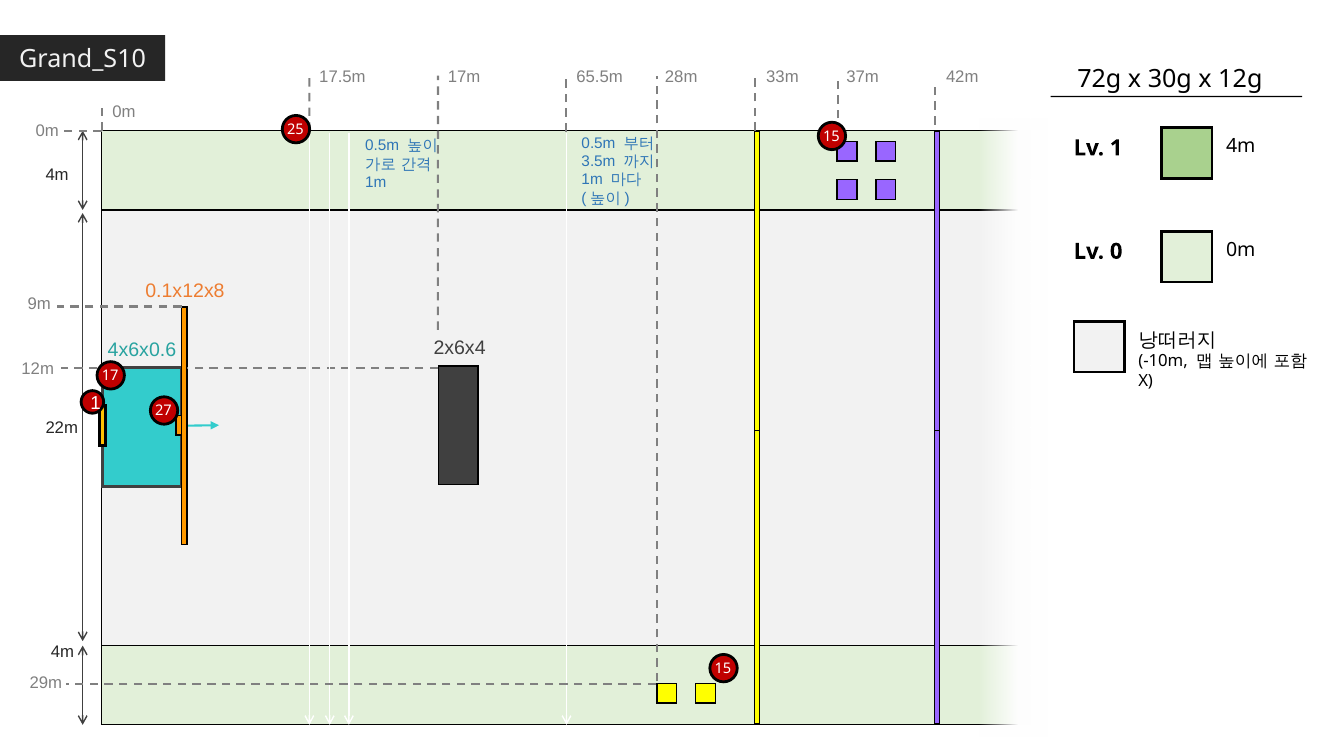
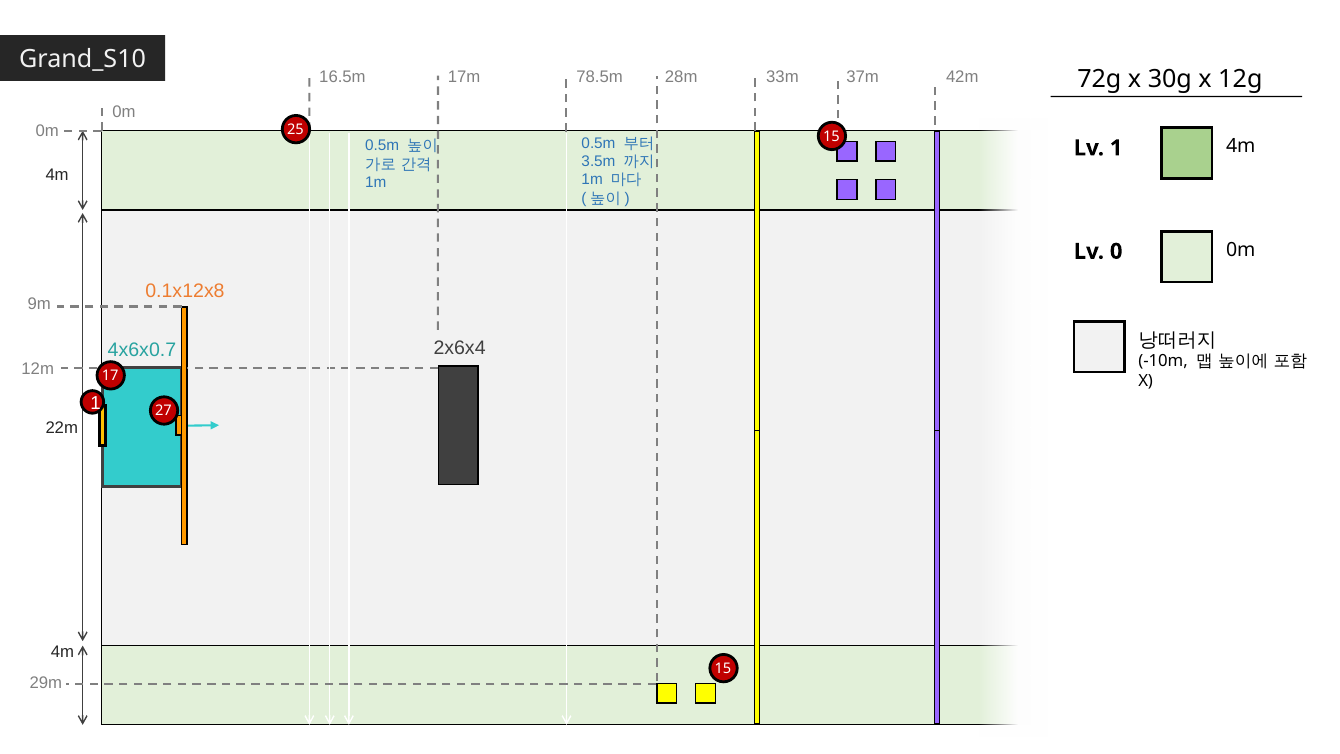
17.5m: 17.5m -> 16.5m (342, 77)
65.5m: 65.5m -> 78.5m (600, 77)
4x6x0.6: 4x6x0.6 -> 4x6x0.7 (142, 350)
